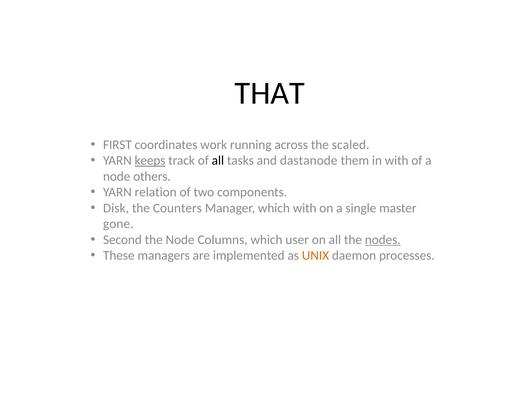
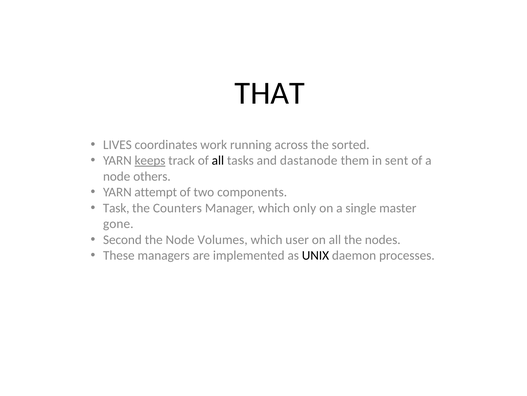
FIRST: FIRST -> LIVES (117, 144)
scaled: scaled -> sorted (351, 144)
in with: with -> sent (397, 160)
relation: relation -> attempt (156, 192)
Disk: Disk -> Task (116, 208)
which with: with -> only (305, 208)
Columns: Columns -> Volumes (223, 239)
nodes underline: present -> none (383, 239)
UNIX colour: orange -> black (315, 255)
